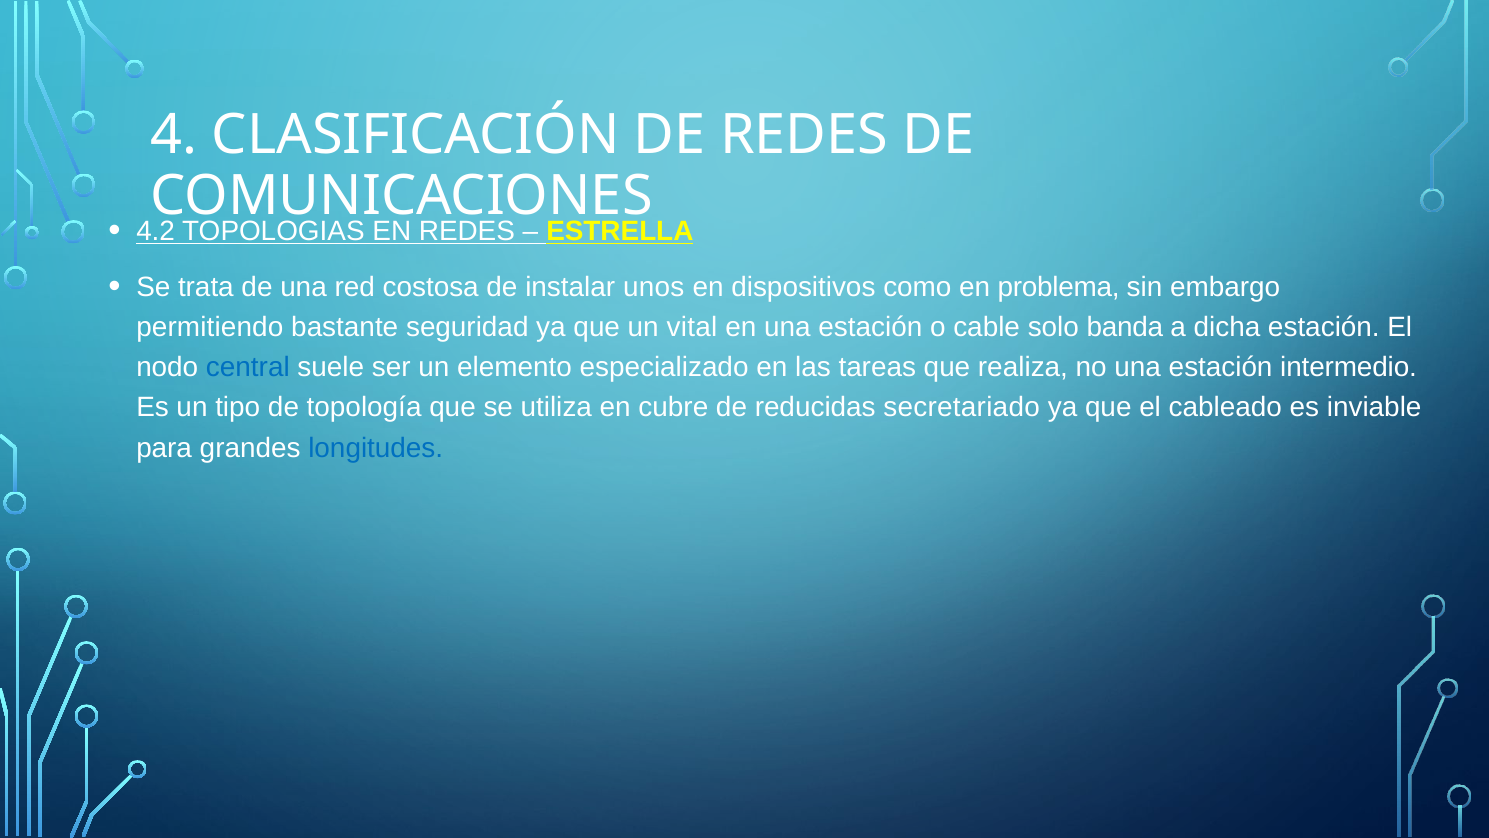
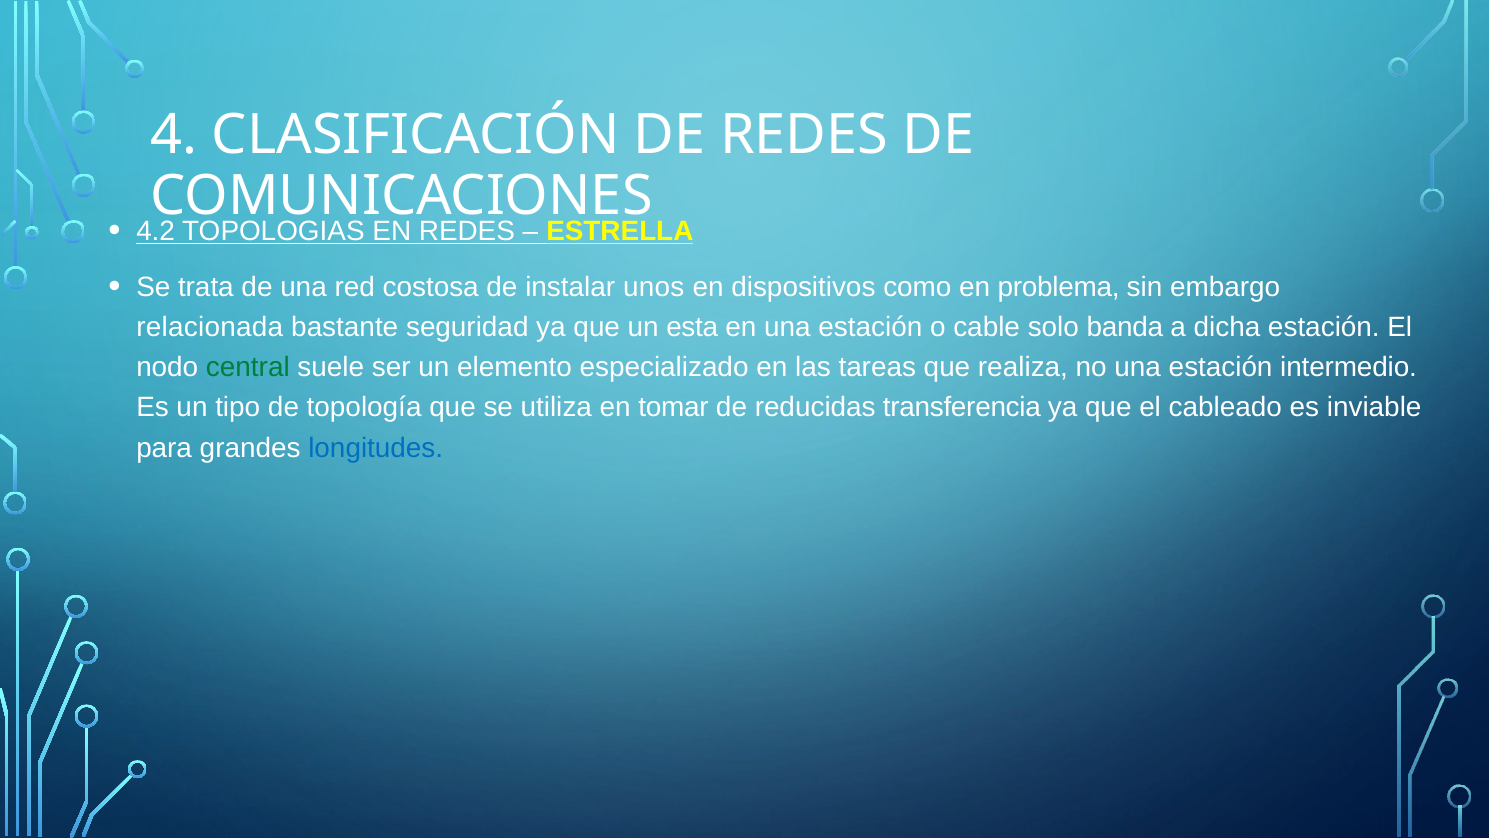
permitiendo: permitiendo -> relacionada (210, 327)
vital: vital -> esta (692, 327)
central colour: blue -> green (248, 367)
cubre: cubre -> tomar (673, 407)
secretariado: secretariado -> transferencia (962, 407)
